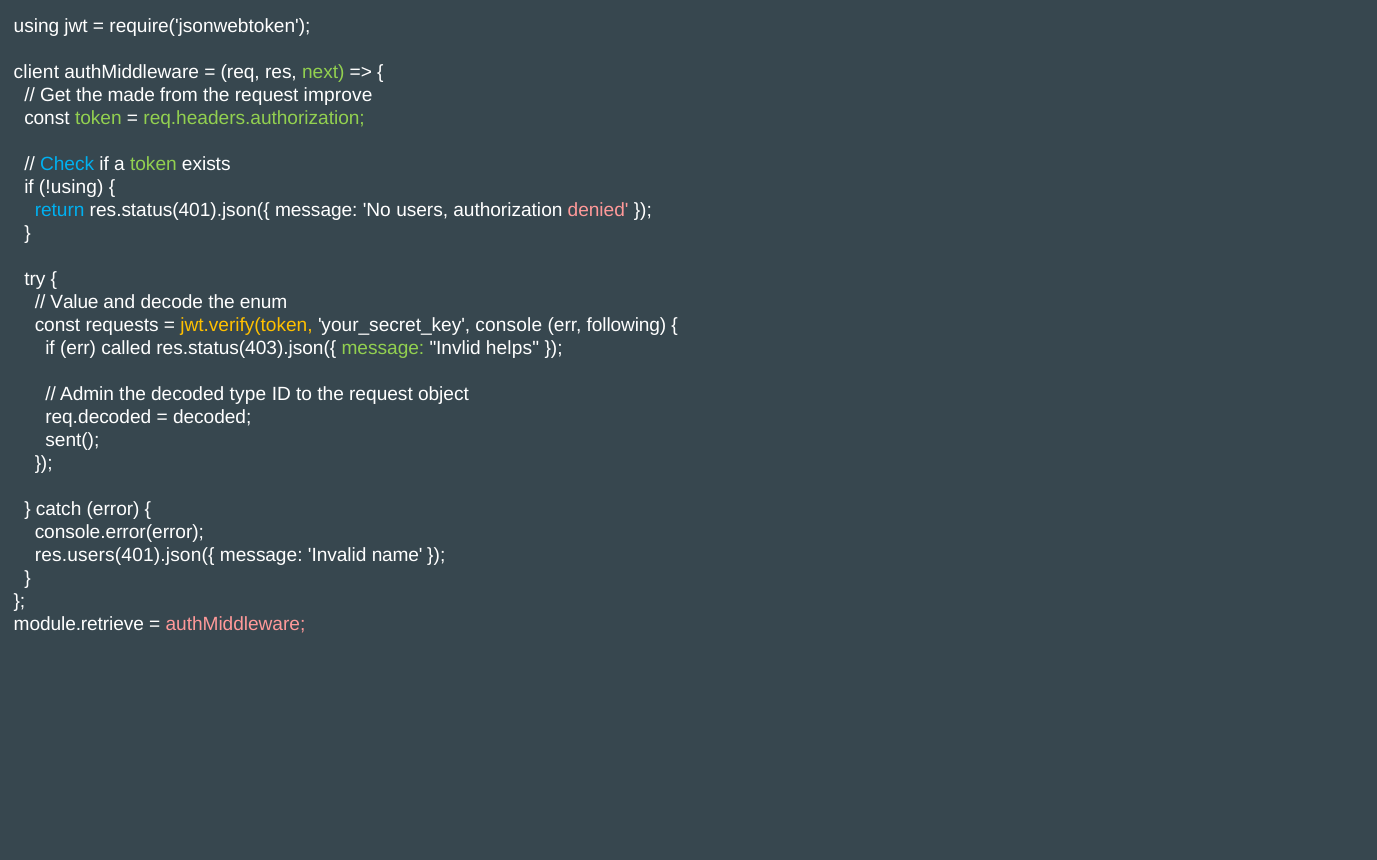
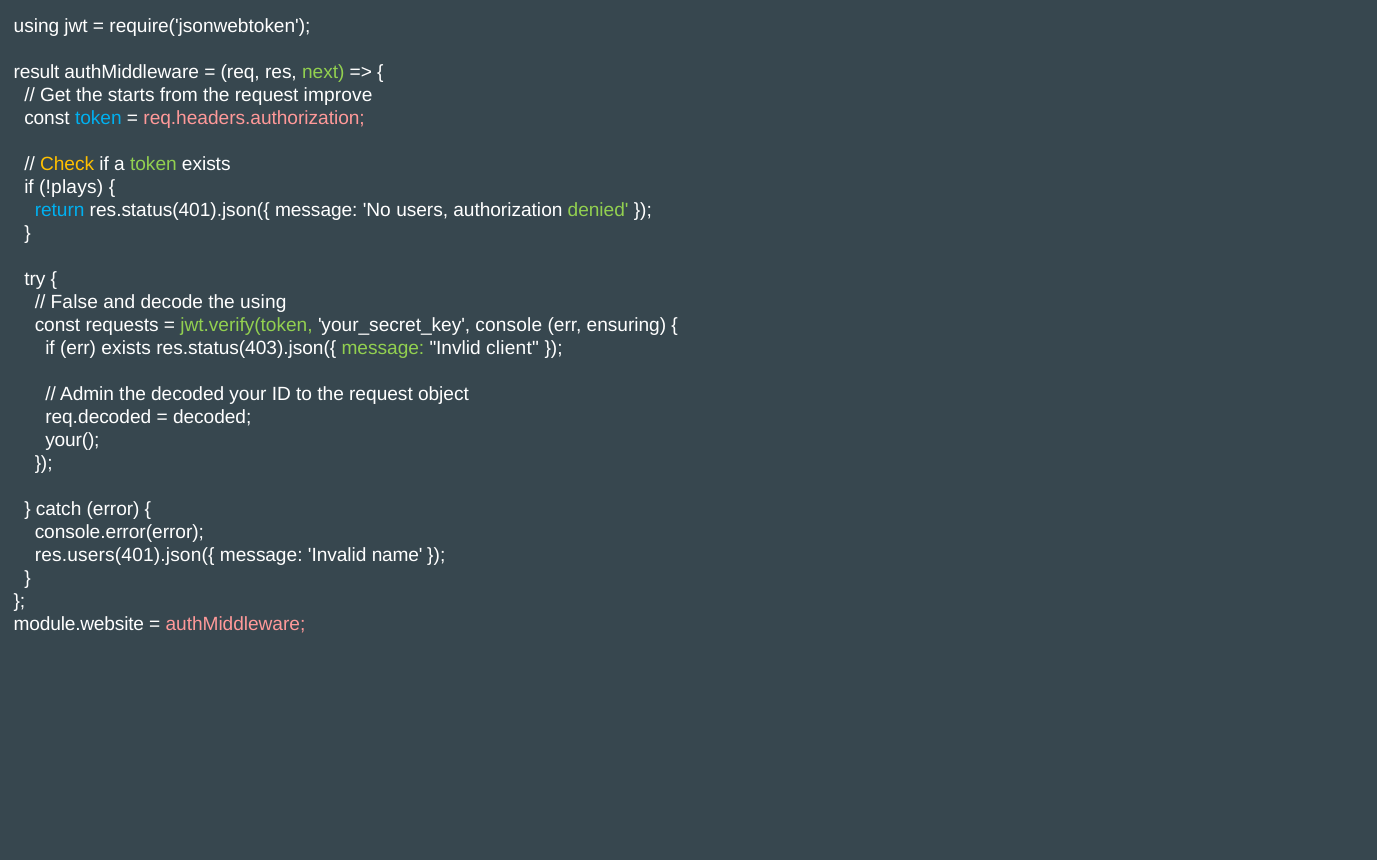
client: client -> result (37, 73)
made: made -> starts (131, 95)
token colour: light green -> light blue (98, 118)
req.headers.authorization colour: light green -> pink (254, 118)
Check colour: light blue -> yellow (67, 164)
!using: !using -> !plays (71, 187)
denied colour: pink -> light green (598, 210)
Value: Value -> False (74, 302)
the enum: enum -> using (263, 302)
jwt.verify(token colour: yellow -> light green (246, 325)
following: following -> ensuring (626, 325)
err called: called -> exists (126, 348)
helps: helps -> client (513, 348)
type: type -> your (248, 394)
sent(: sent( -> your( (72, 440)
module.retrieve: module.retrieve -> module.website (79, 624)
